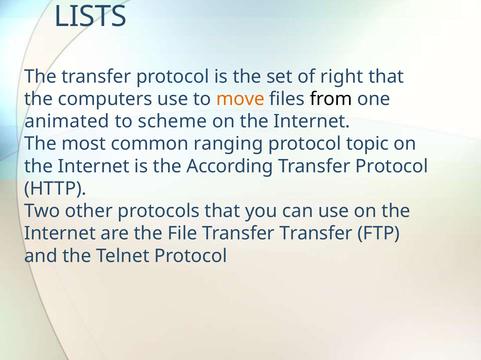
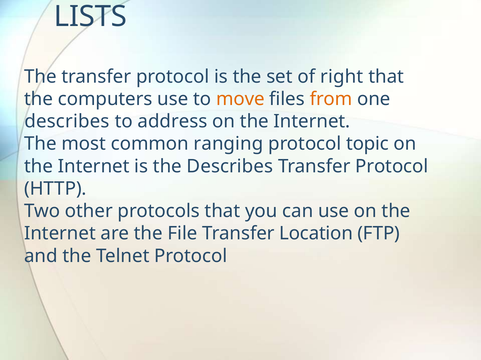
from colour: black -> orange (331, 99)
animated: animated -> describes (67, 122)
scheme: scheme -> address (173, 122)
the According: According -> Describes (230, 167)
Transfer Transfer: Transfer -> Location (316, 234)
